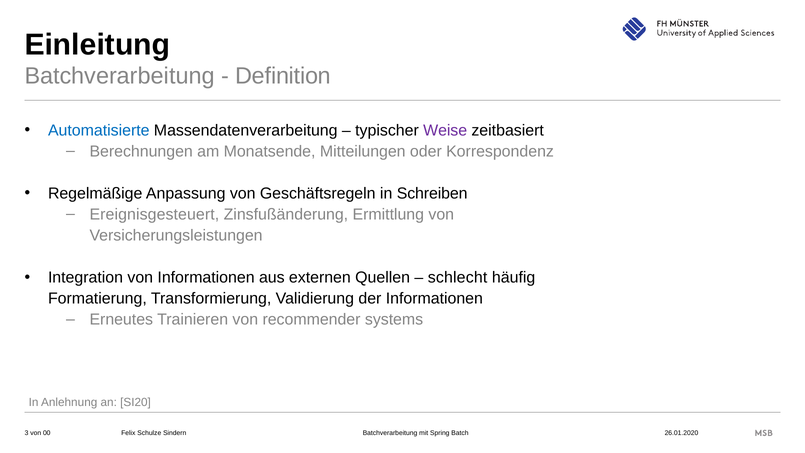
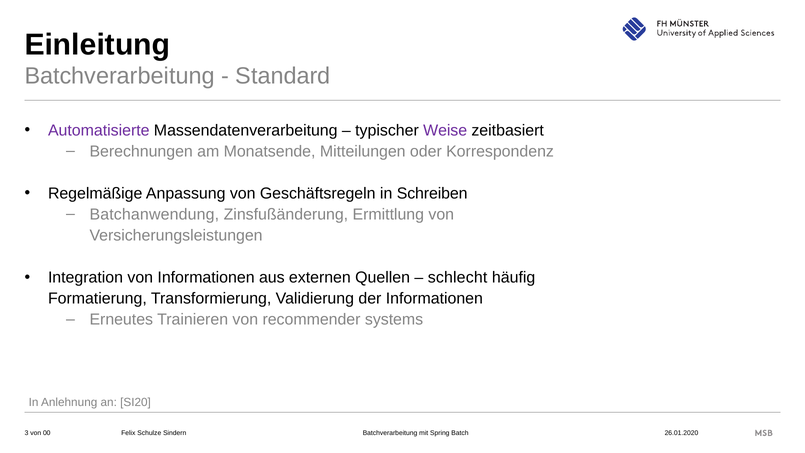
Definition: Definition -> Standard (283, 76)
Automatisierte colour: blue -> purple (99, 130)
Ereignisgesteuert: Ereignisgesteuert -> Batchanwendung (154, 215)
